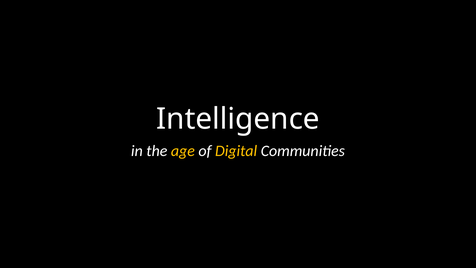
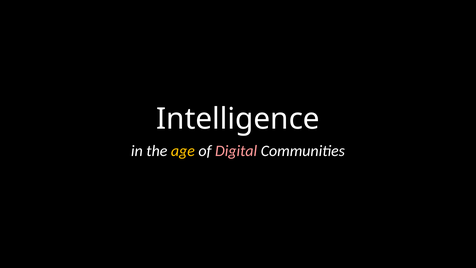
Digital colour: yellow -> pink (236, 151)
